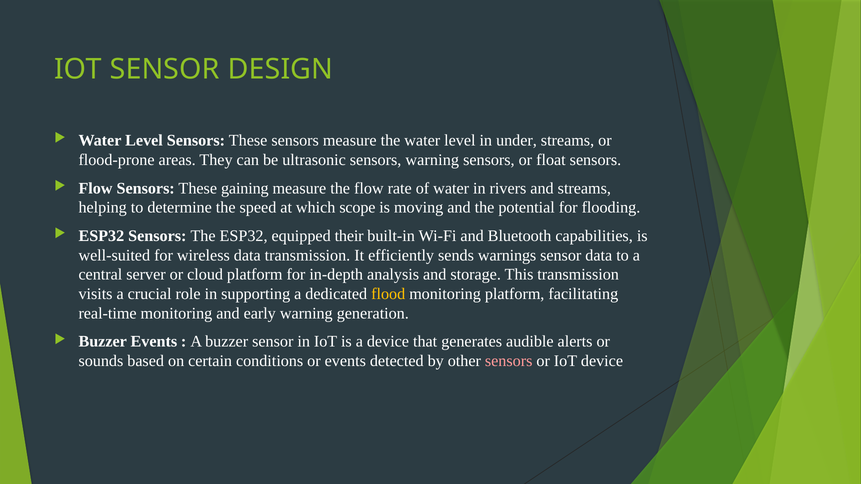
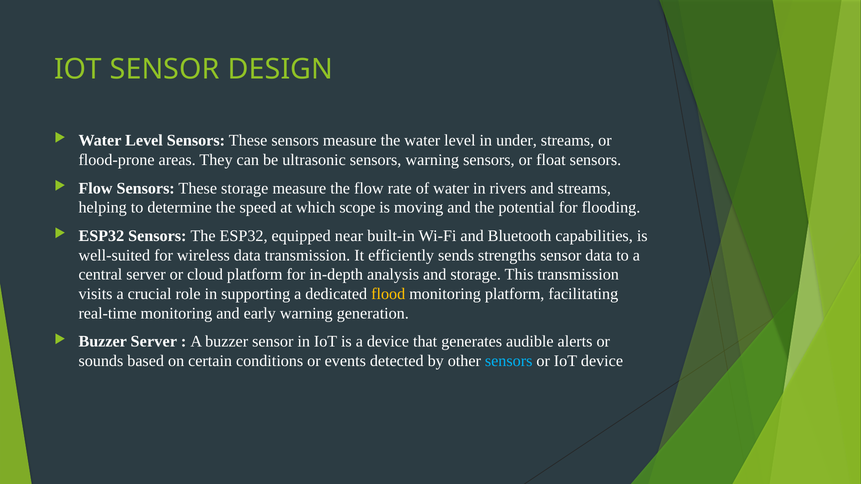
These gaining: gaining -> storage (245, 188)
their: their -> near (349, 236)
warnings: warnings -> strengths (507, 255)
Buzzer Events: Events -> Server (154, 342)
sensors colour: pink -> light blue (509, 361)
